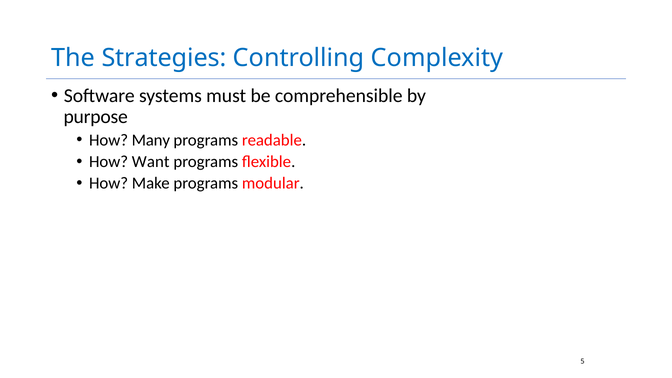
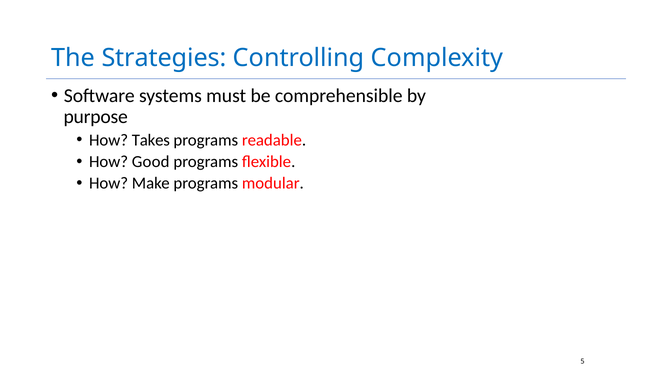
Many: Many -> Takes (151, 140)
Want: Want -> Good (151, 162)
